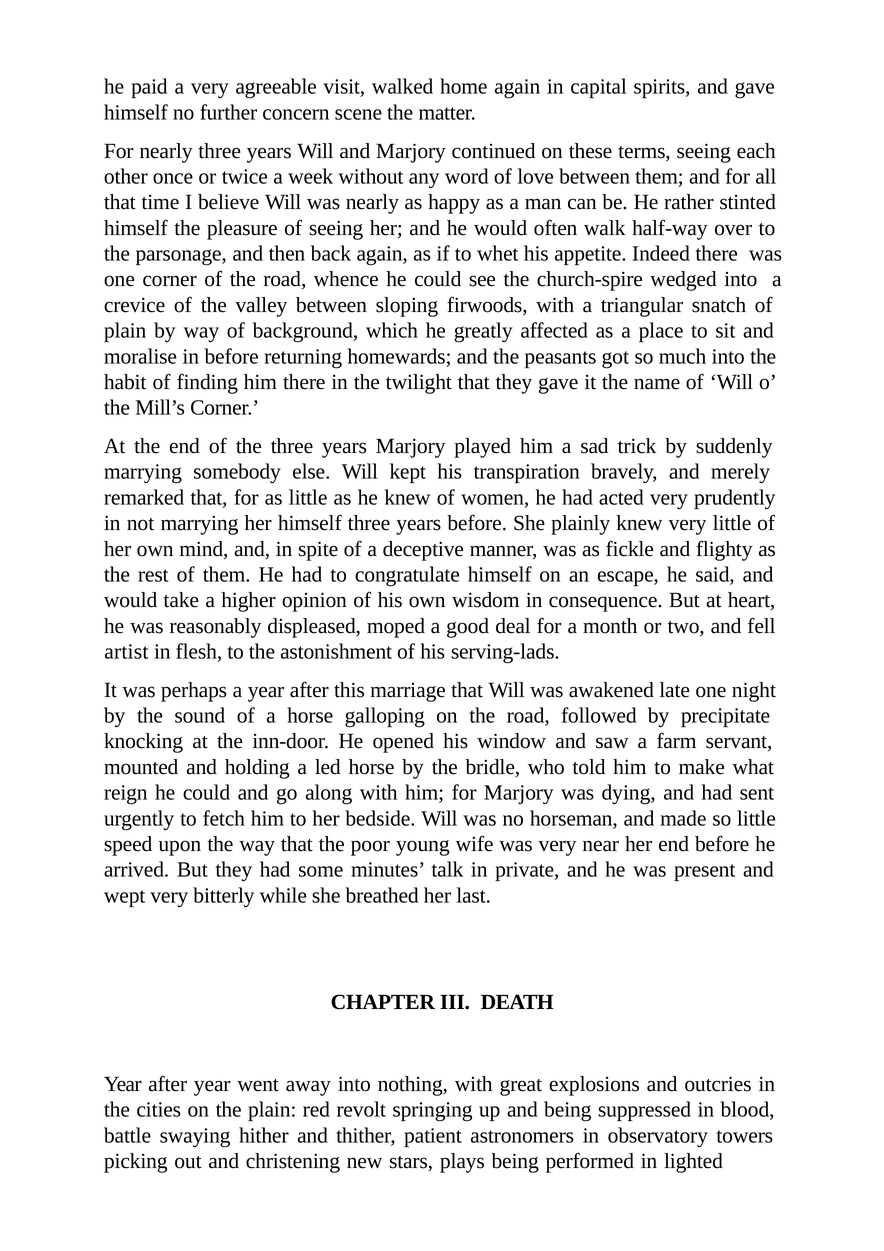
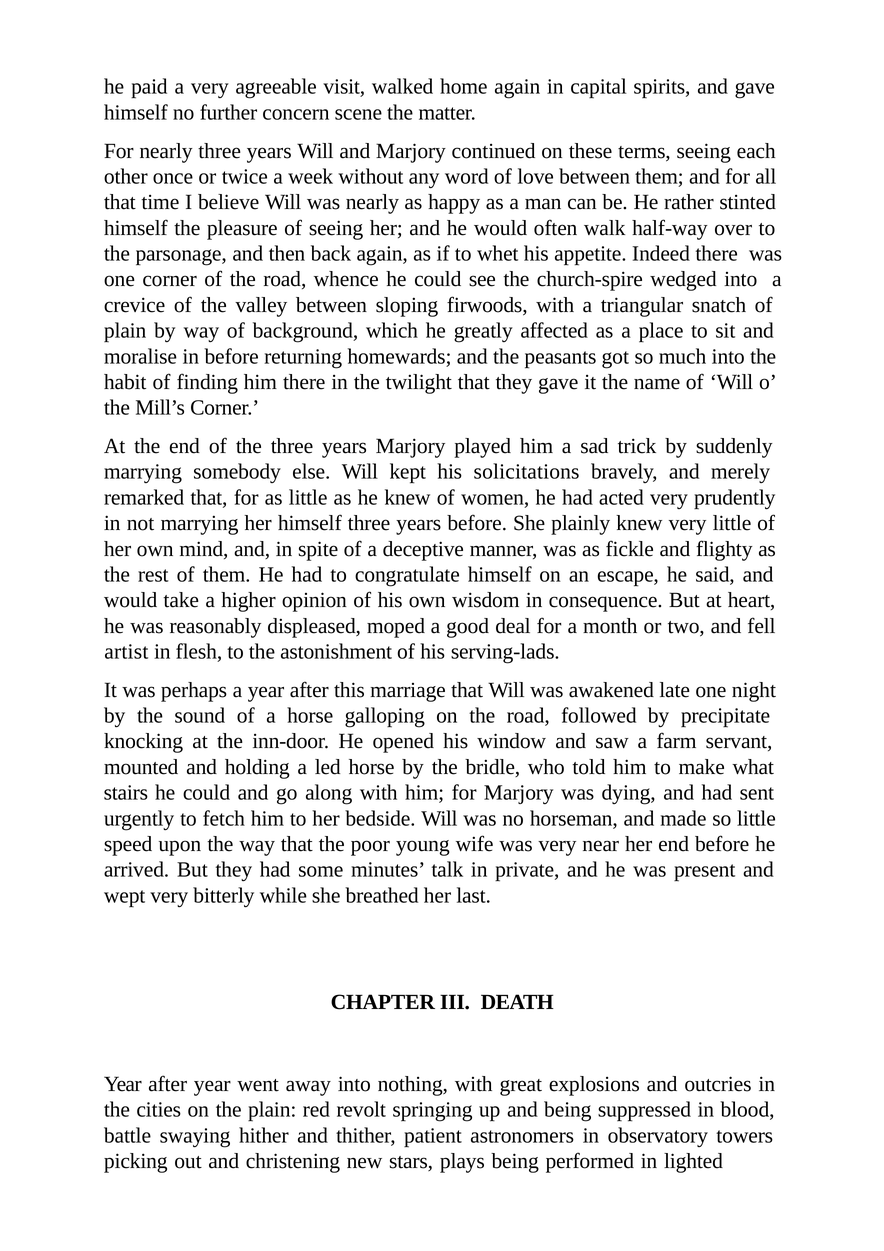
transpiration: transpiration -> solicitations (527, 472)
reign: reign -> stairs (126, 793)
